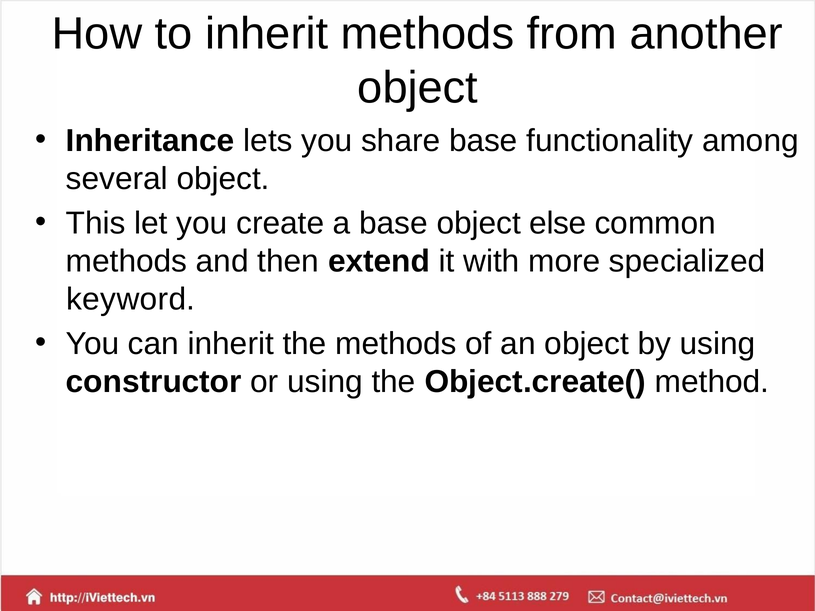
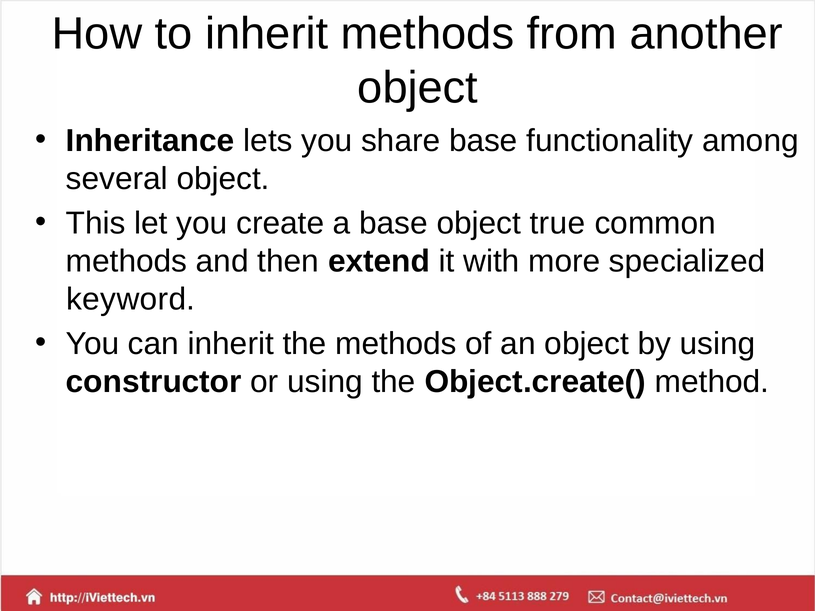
else: else -> true (558, 223)
